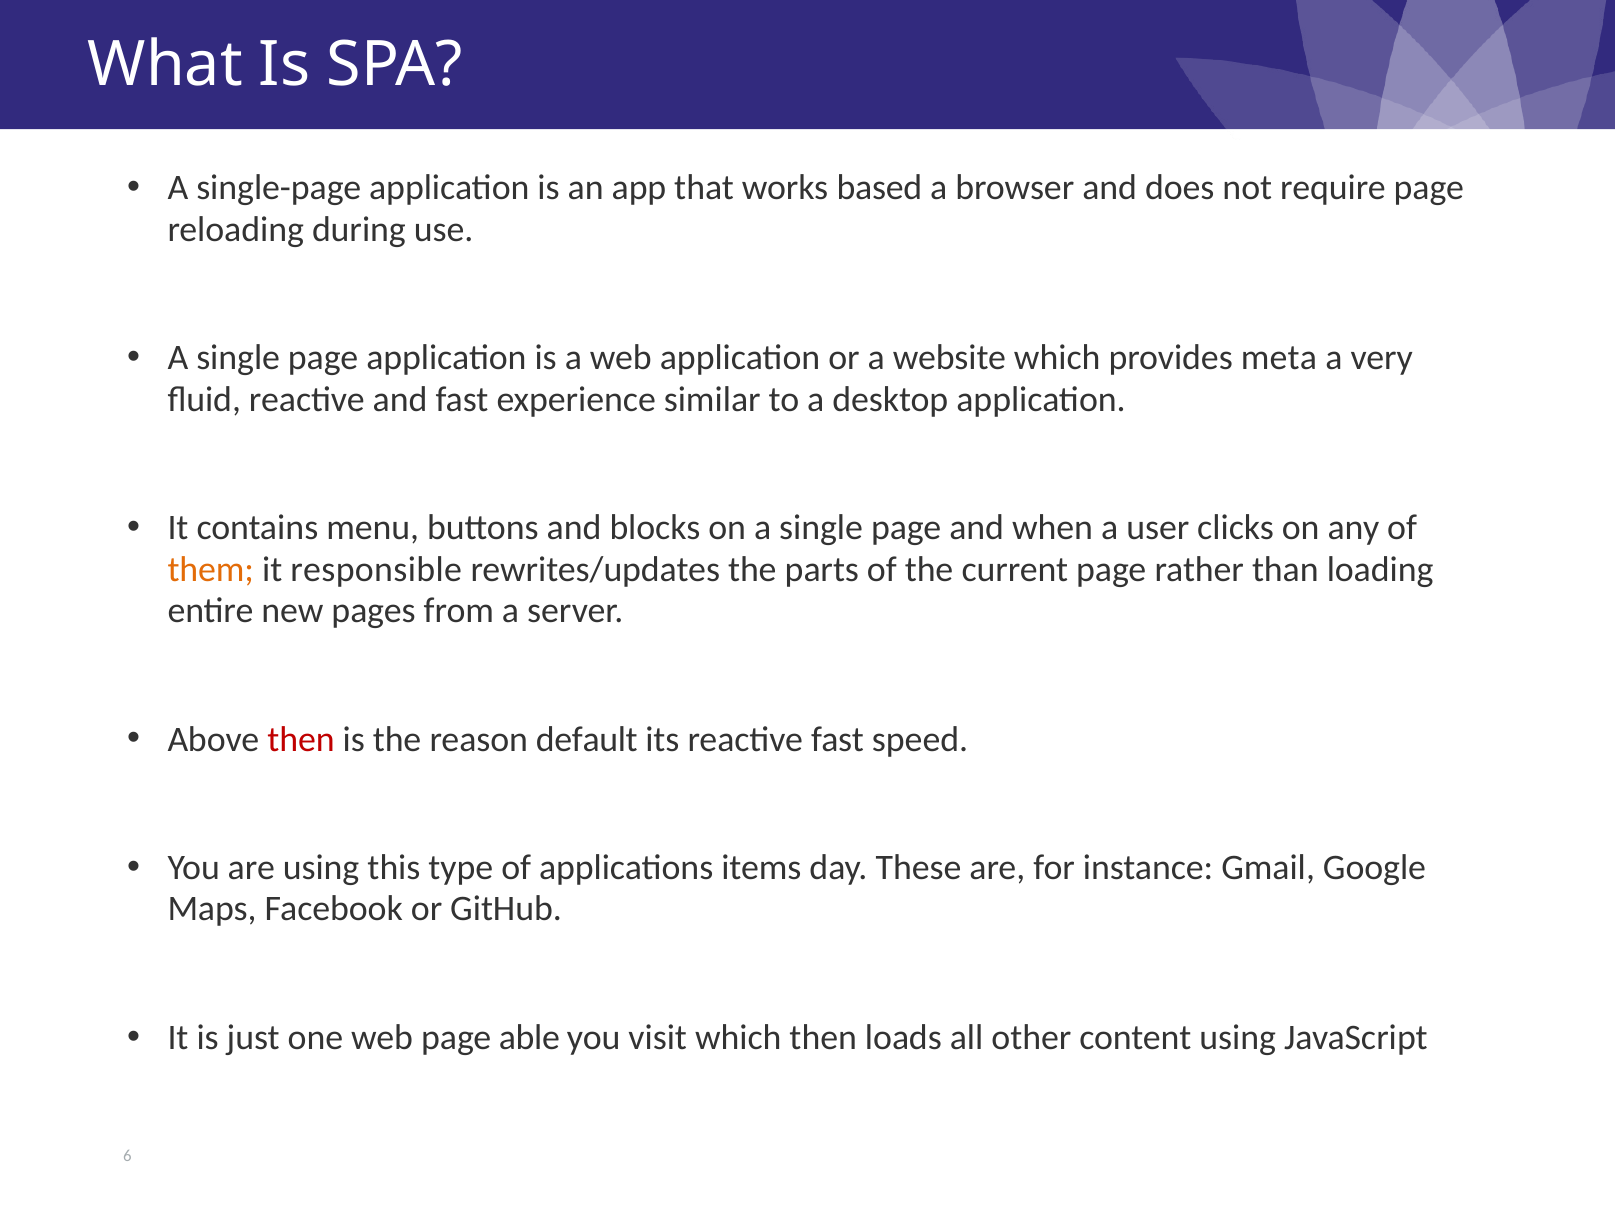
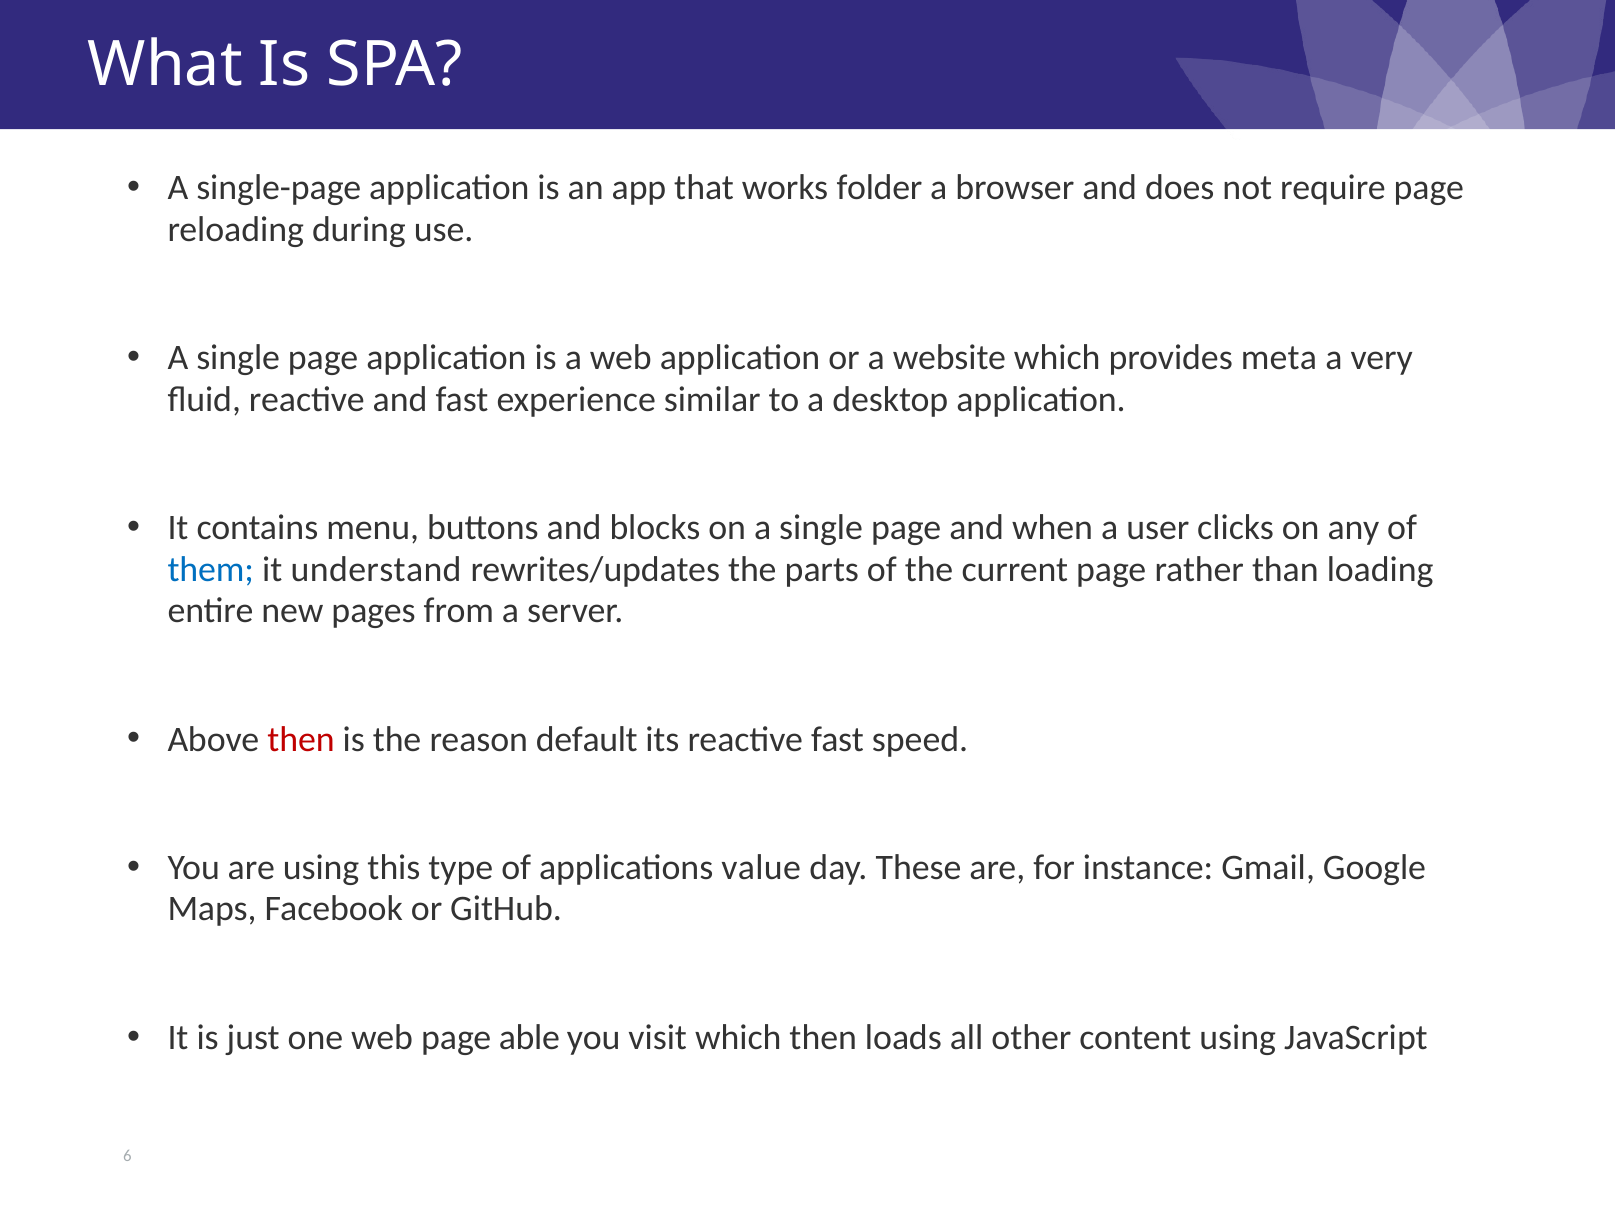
based: based -> folder (879, 188)
them colour: orange -> blue (211, 569)
responsible: responsible -> understand (376, 569)
items: items -> value (761, 868)
